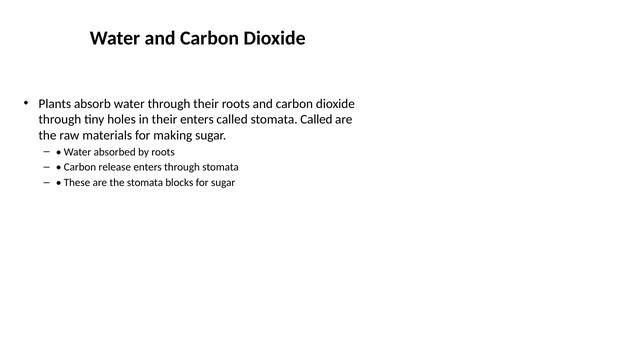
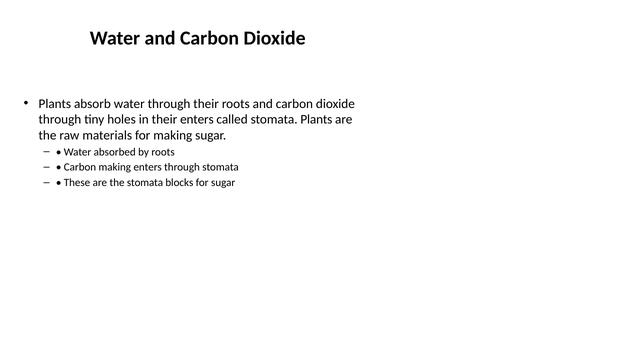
stomata Called: Called -> Plants (316, 120)
Carbon release: release -> making (115, 167)
